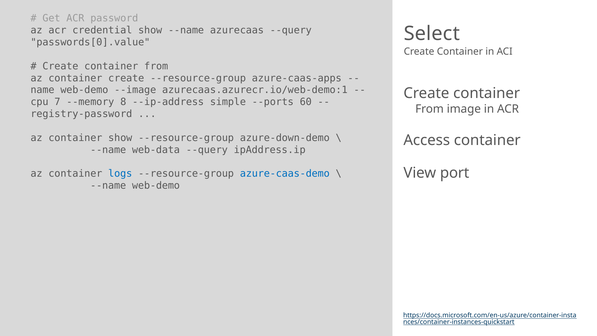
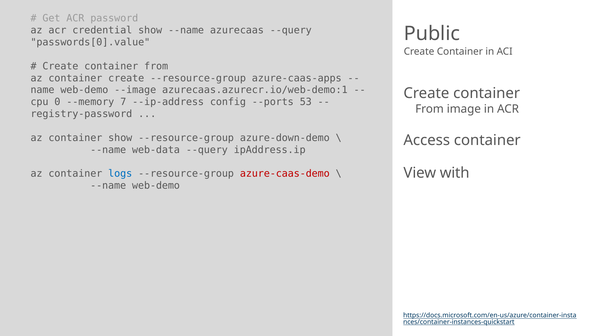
Select: Select -> Public (432, 34)
7: 7 -> 0 (57, 102)
8: 8 -> 7 (123, 102)
simple: simple -> config (228, 102)
60: 60 -> 53 (306, 102)
port: port -> with (455, 173)
azure-caas-demo colour: blue -> red (285, 174)
